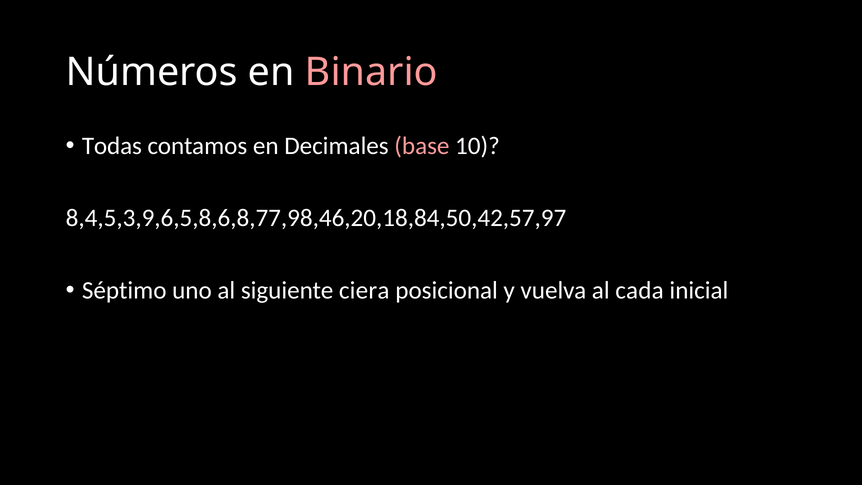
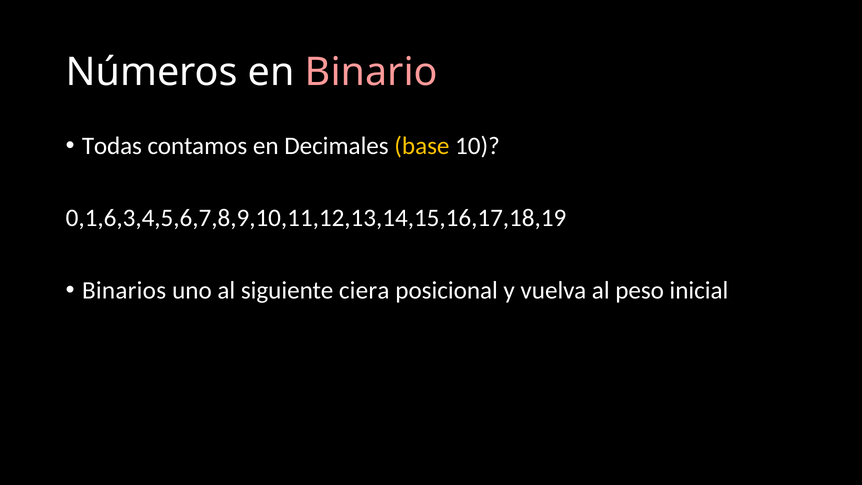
base colour: pink -> yellow (422, 146)
8,4,5,3,9,6,5,8,6,8,77,98,46,20,18,84,50,42,57,97: 8,4,5,3,9,6,5,8,6,8,77,98,46,20,18,84,50,42,57,97 -> 0,1,6,3,4,5,6,7,8,9,10,11,12,13,14,15,16,17,18,19 (316, 218)
Séptimo: Séptimo -> Binarios (124, 290)
cada: cada -> peso (640, 290)
